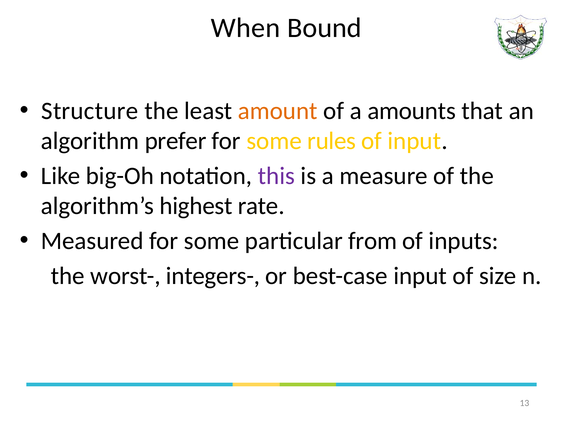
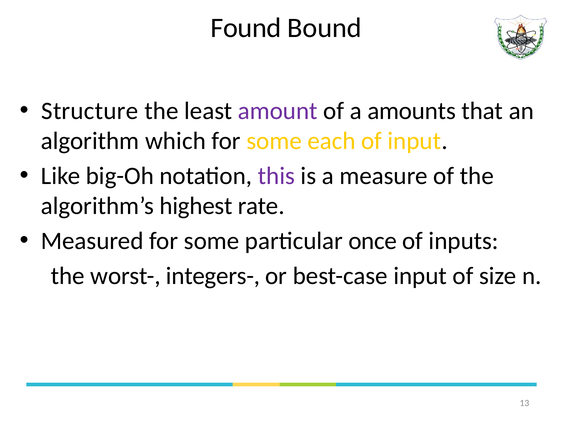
When: When -> Found (246, 28)
amount colour: orange -> purple (278, 111)
prefer: prefer -> which (175, 141)
rules: rules -> each (332, 141)
from: from -> once (373, 241)
